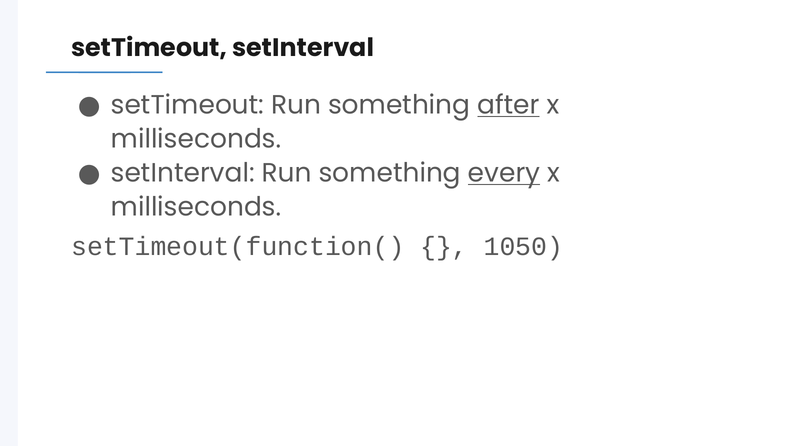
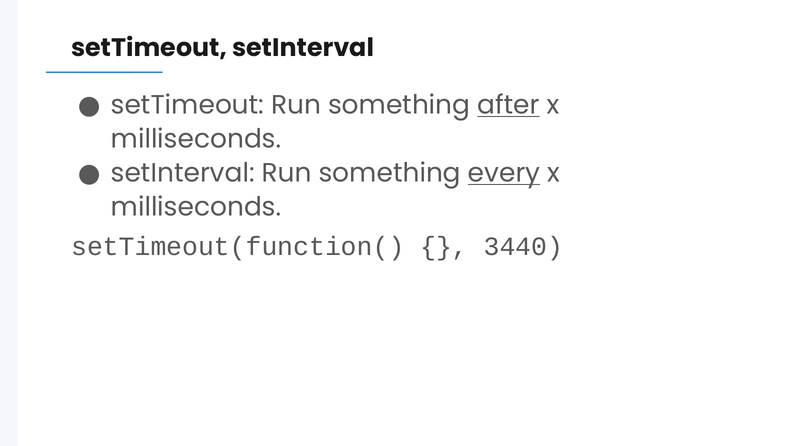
1050: 1050 -> 3440 (523, 247)
